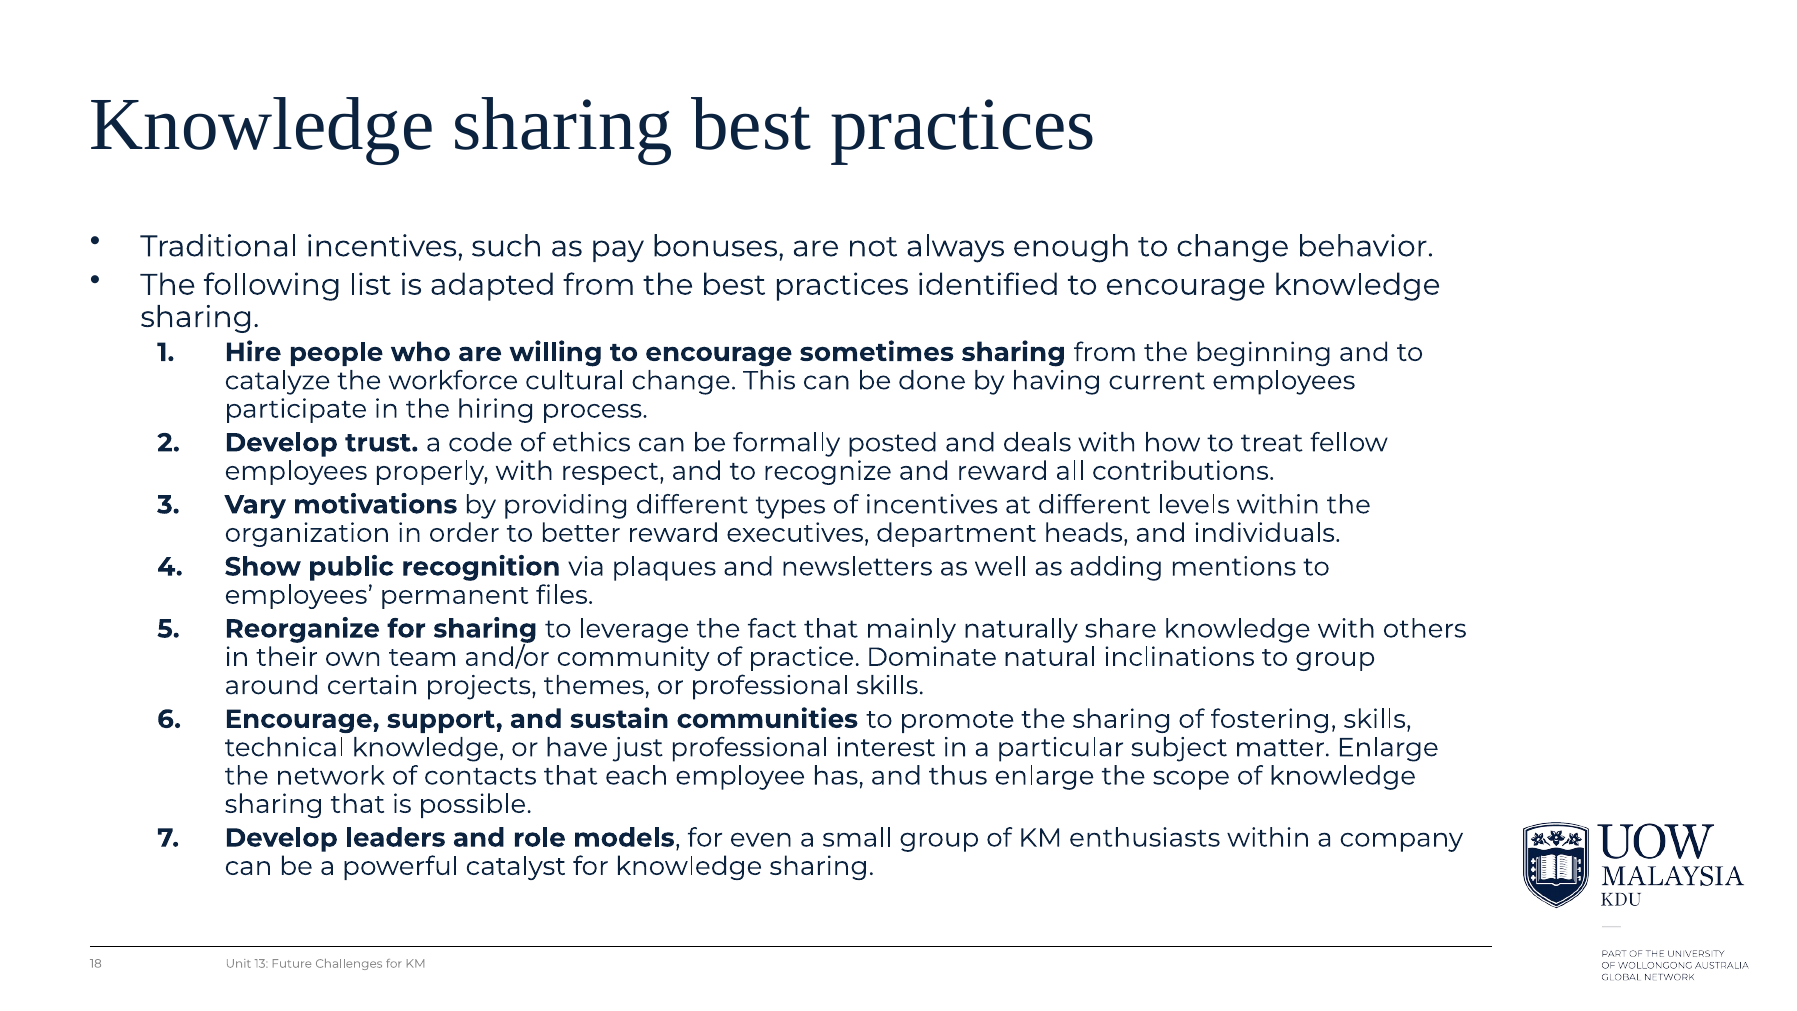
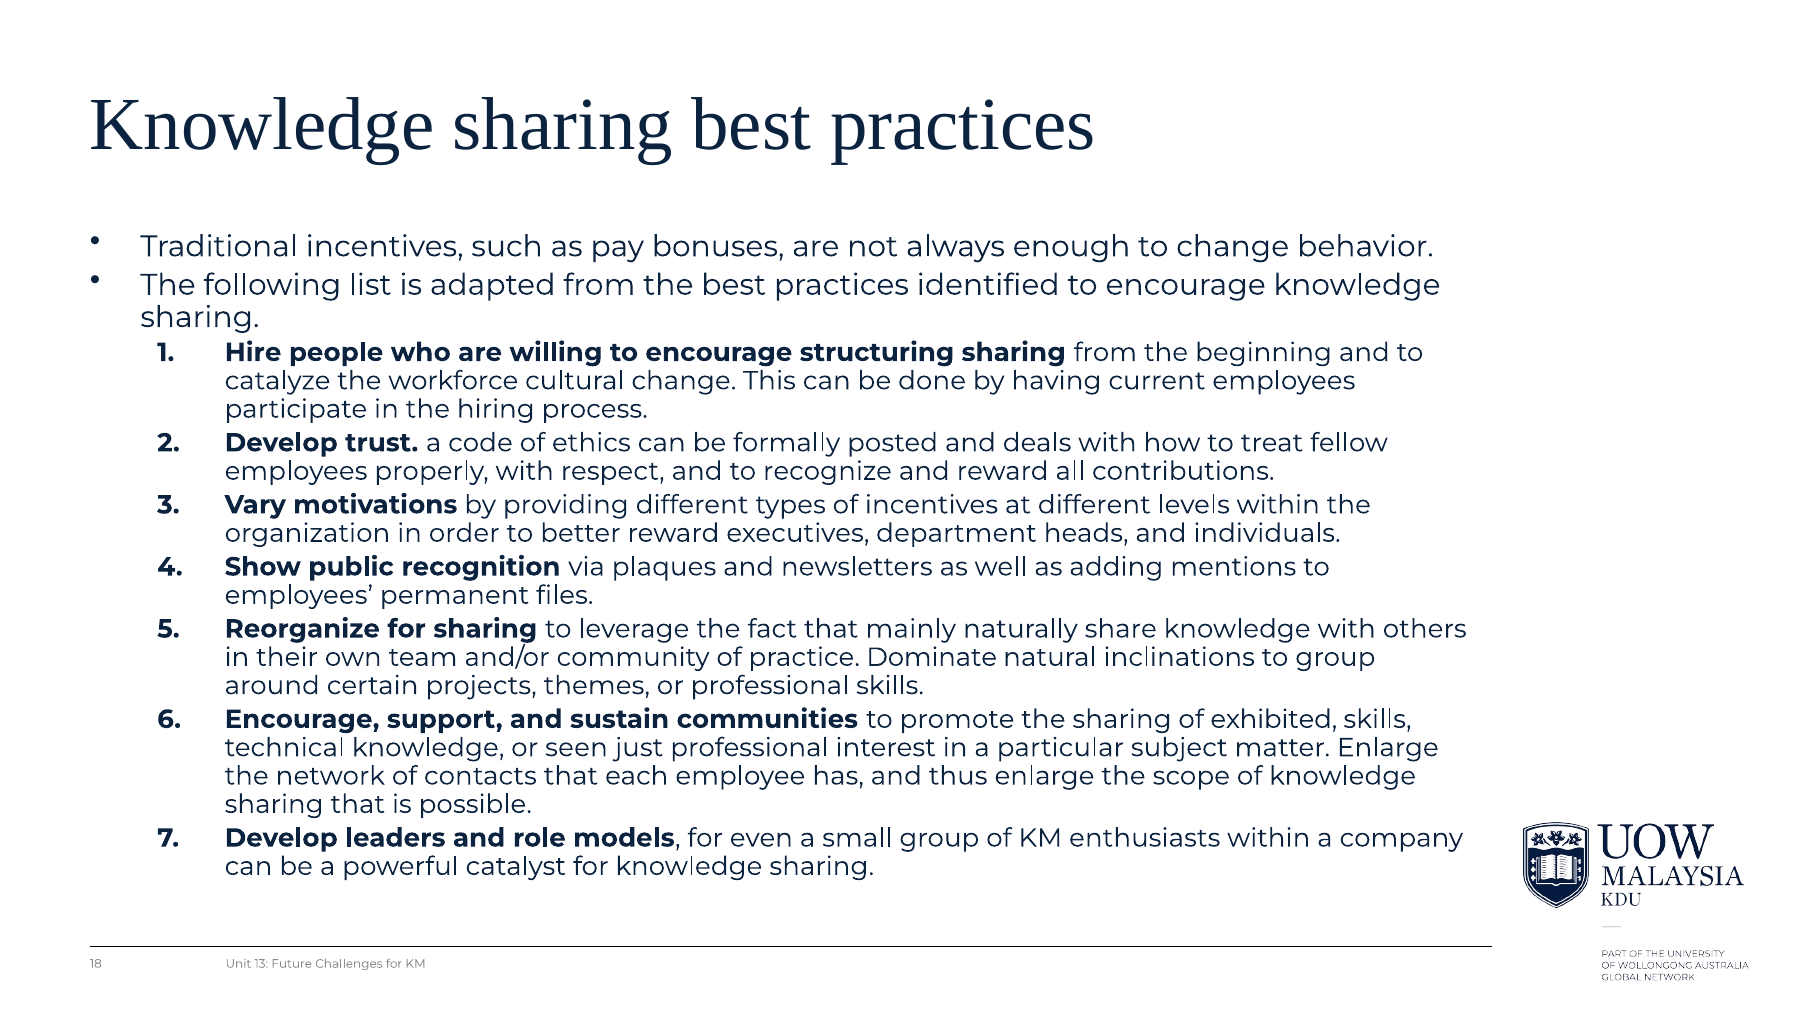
sometimes: sometimes -> structuring (877, 352)
fostering: fostering -> exhibited (1274, 719)
have: have -> seen (576, 747)
